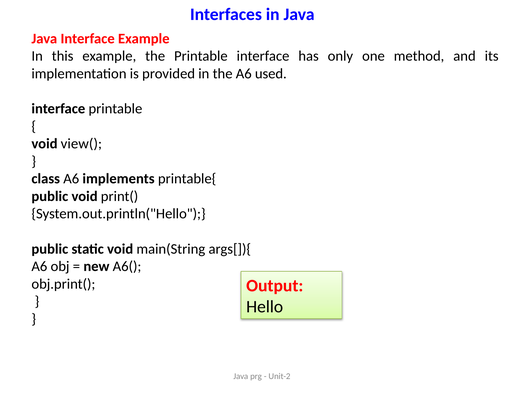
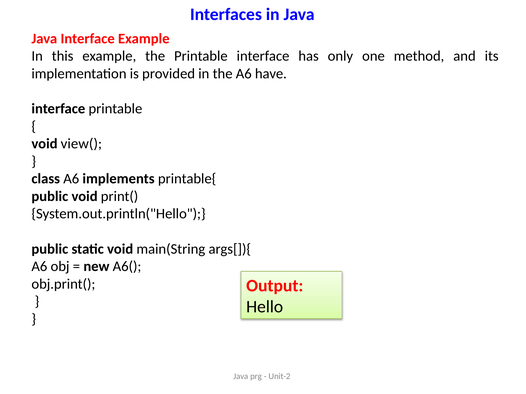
used: used -> have (271, 74)
